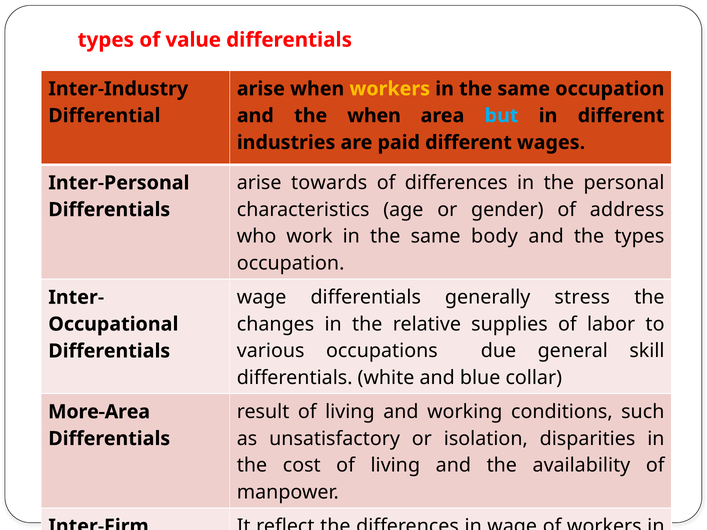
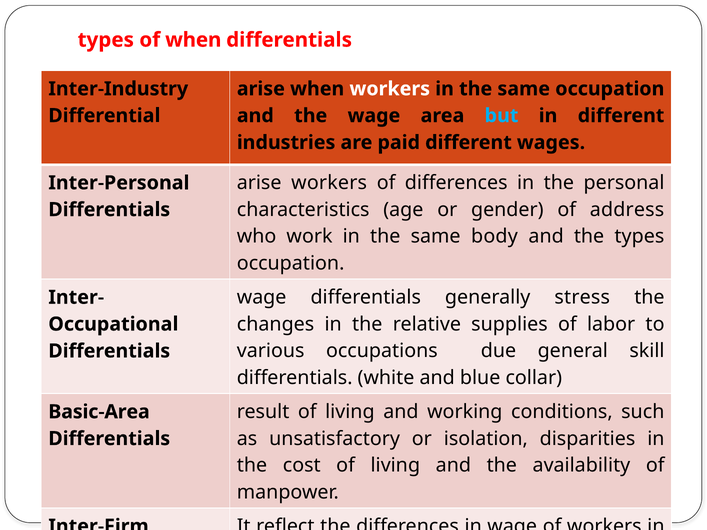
of value: value -> when (193, 40)
workers colour: yellow -> white (390, 89)
the when: when -> wage (374, 116)
arise towards: towards -> workers (329, 183)
More-Area: More-Area -> Basic-Area (99, 412)
